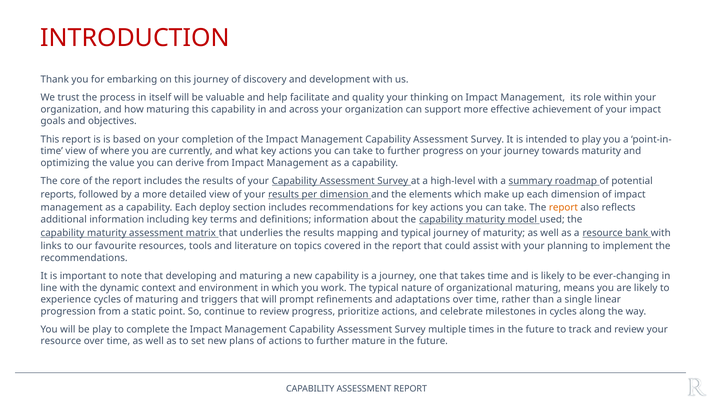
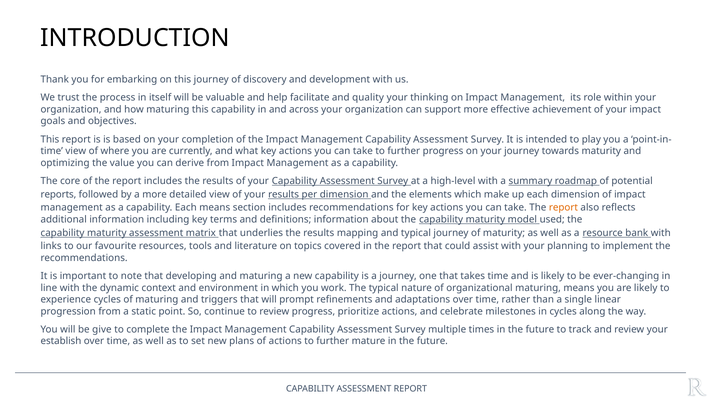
INTRODUCTION colour: red -> black (135, 38)
Each deploy: deploy -> means (215, 208)
be play: play -> give (102, 330)
resource: resource -> establish (61, 341)
